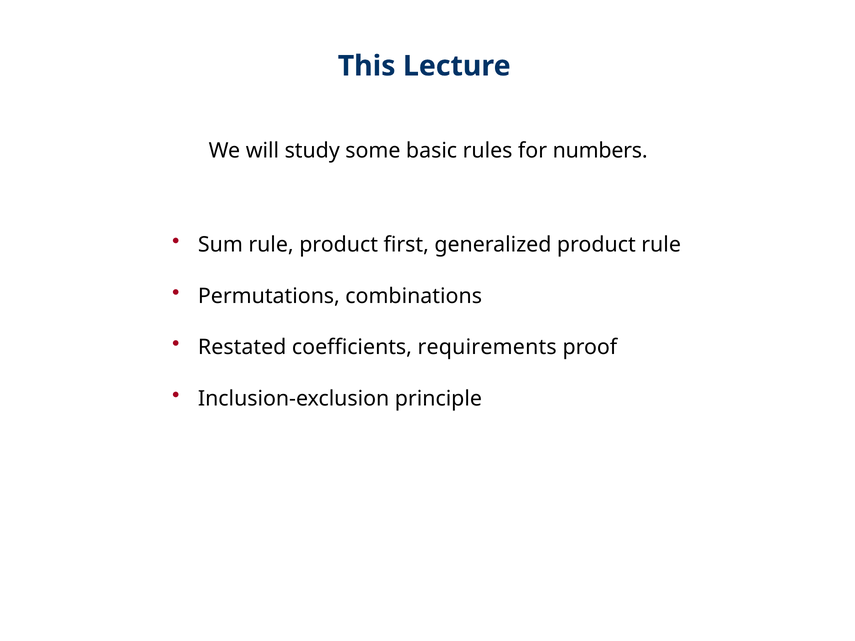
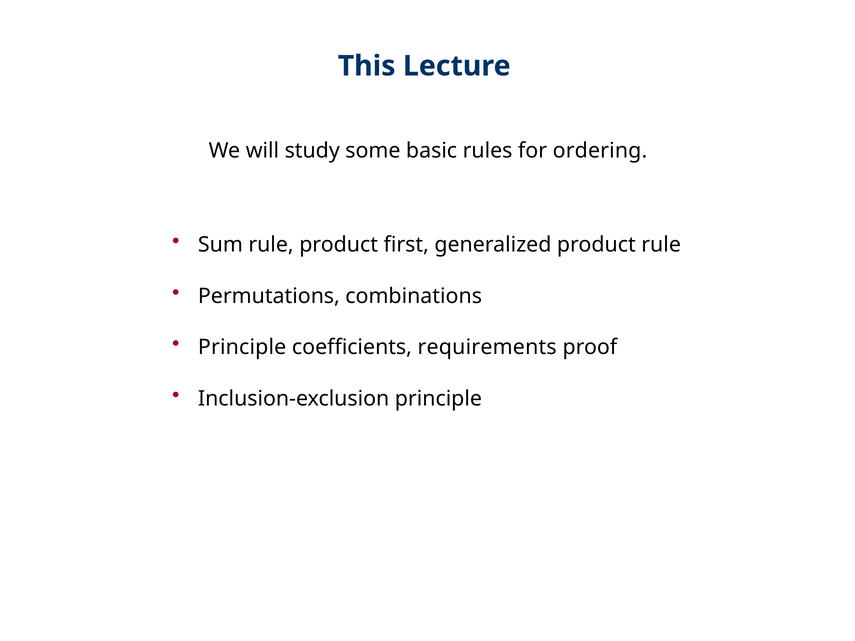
numbers: numbers -> ordering (600, 151)
Restated: Restated -> Principle (242, 347)
